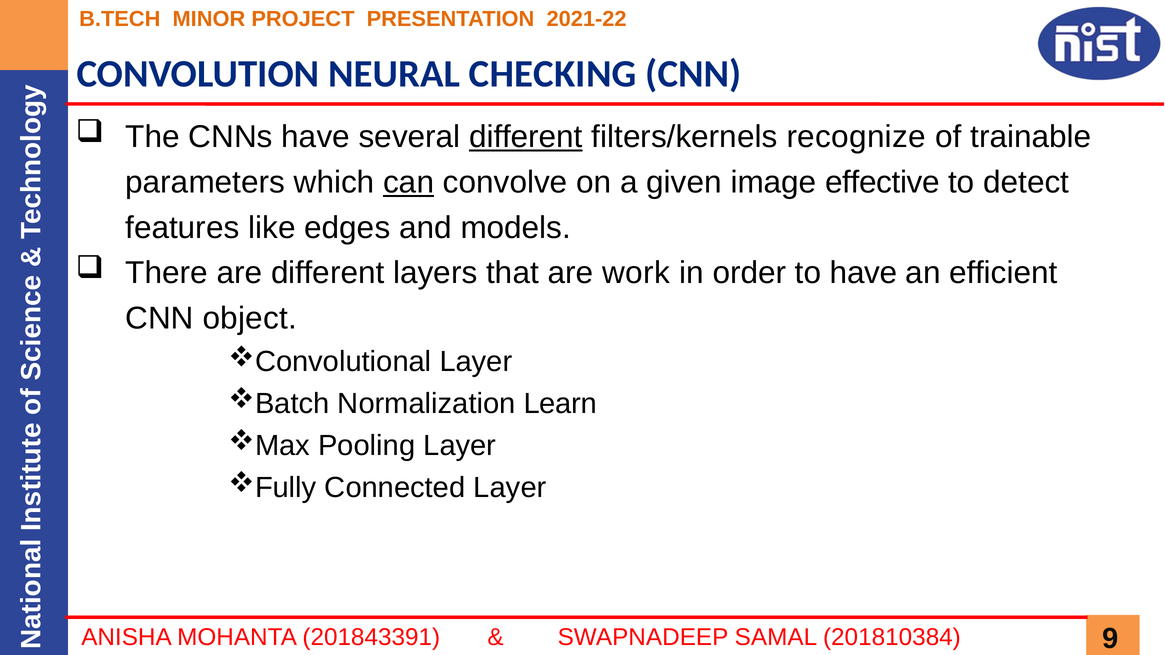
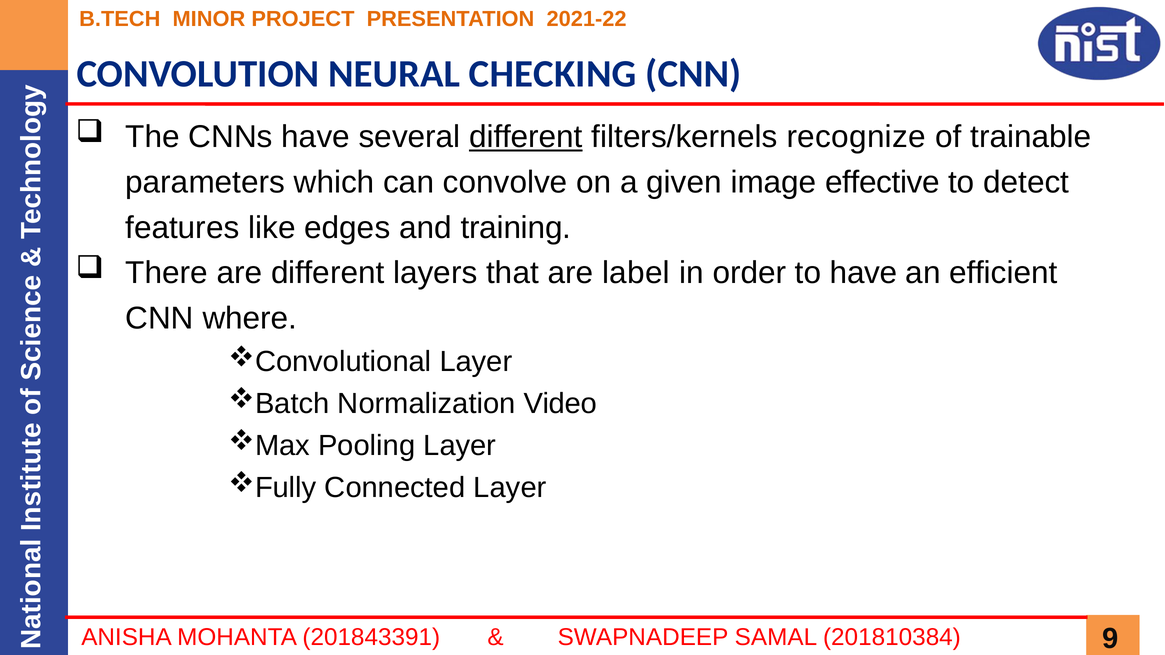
can underline: present -> none (409, 182)
models: models -> training (516, 228)
work: work -> label (636, 273)
object: object -> where (250, 319)
Learn: Learn -> Video (560, 404)
